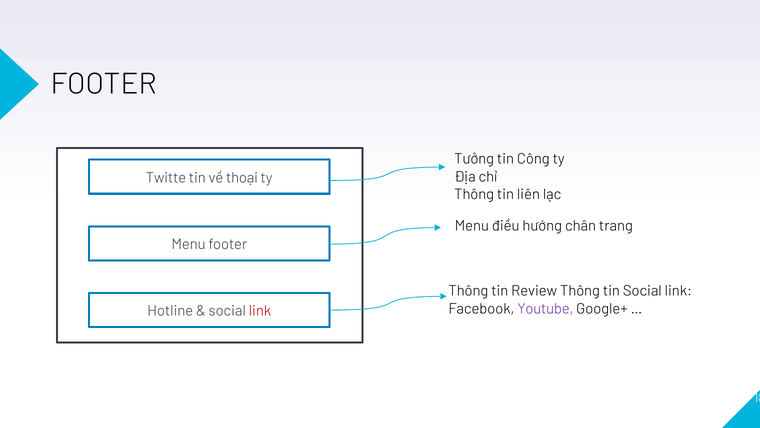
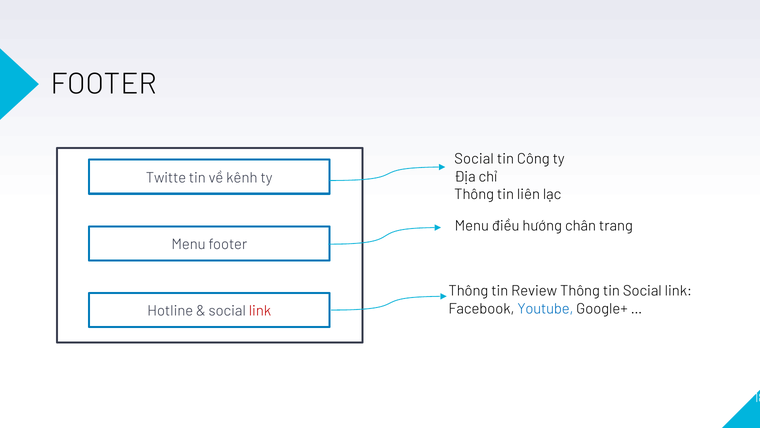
Tưởng: Tưởng -> Social (474, 159)
thoại: thoại -> kênh (242, 178)
Youtube colour: purple -> blue (545, 308)
